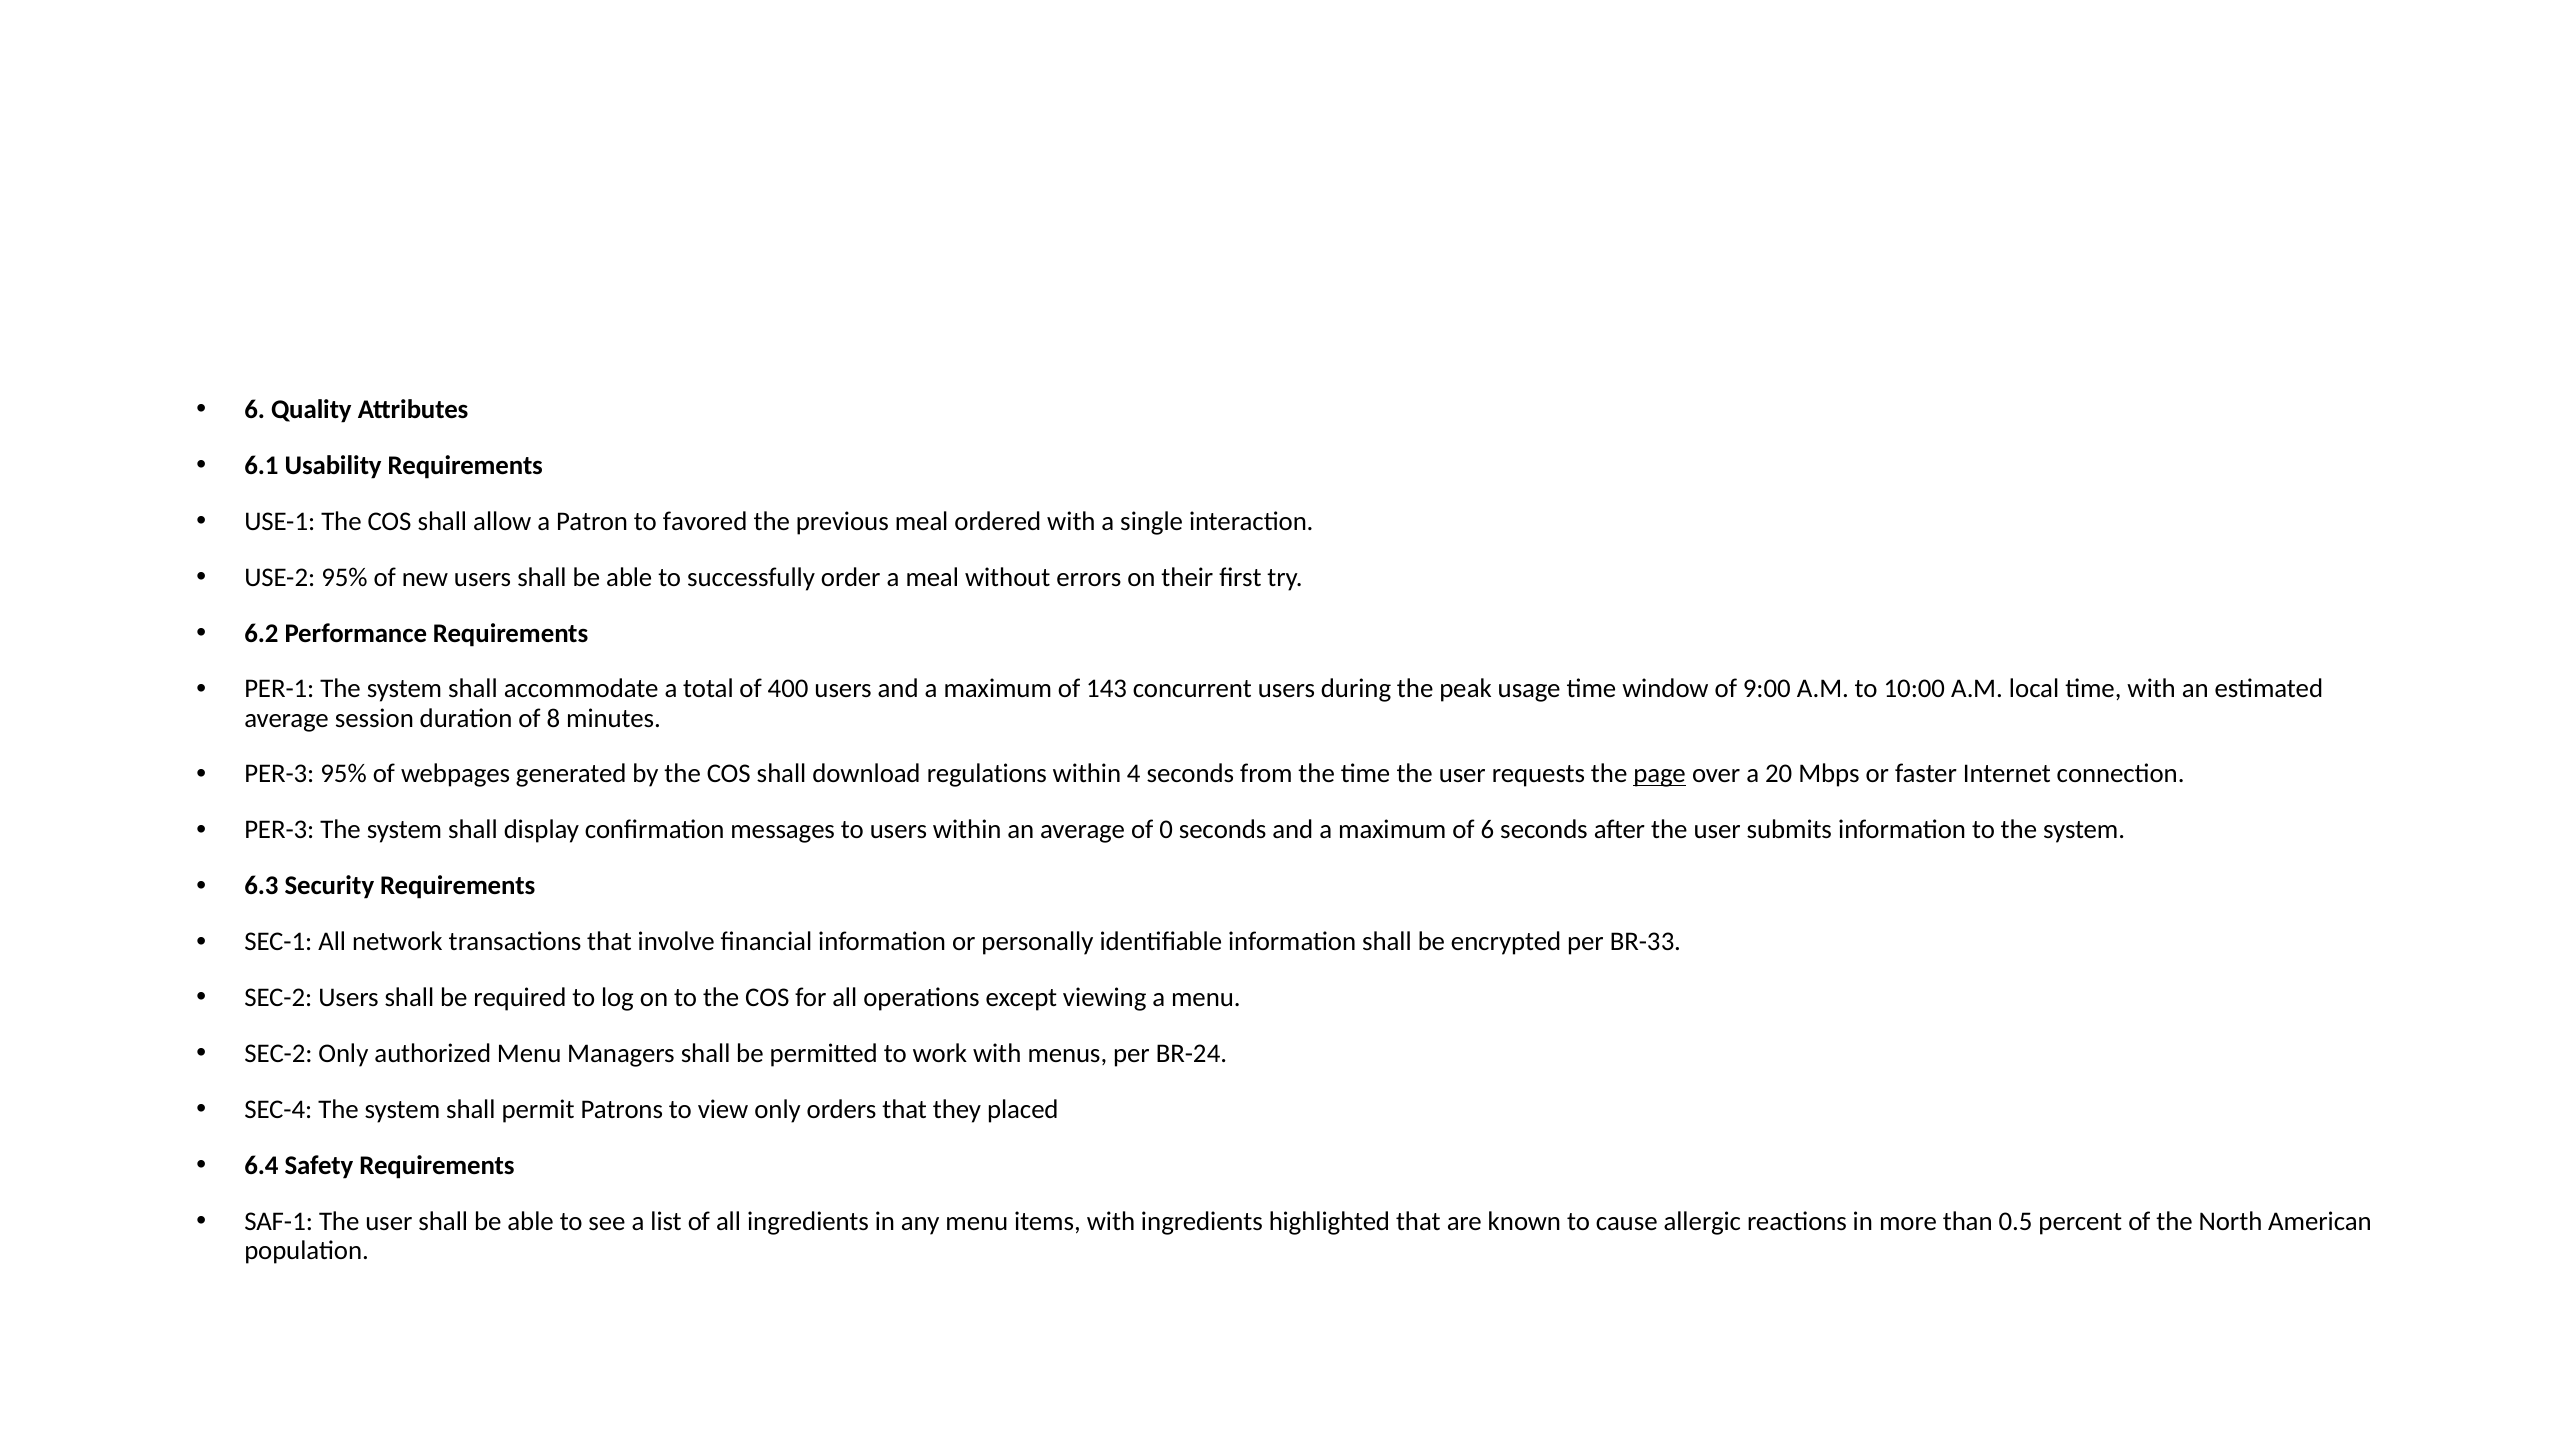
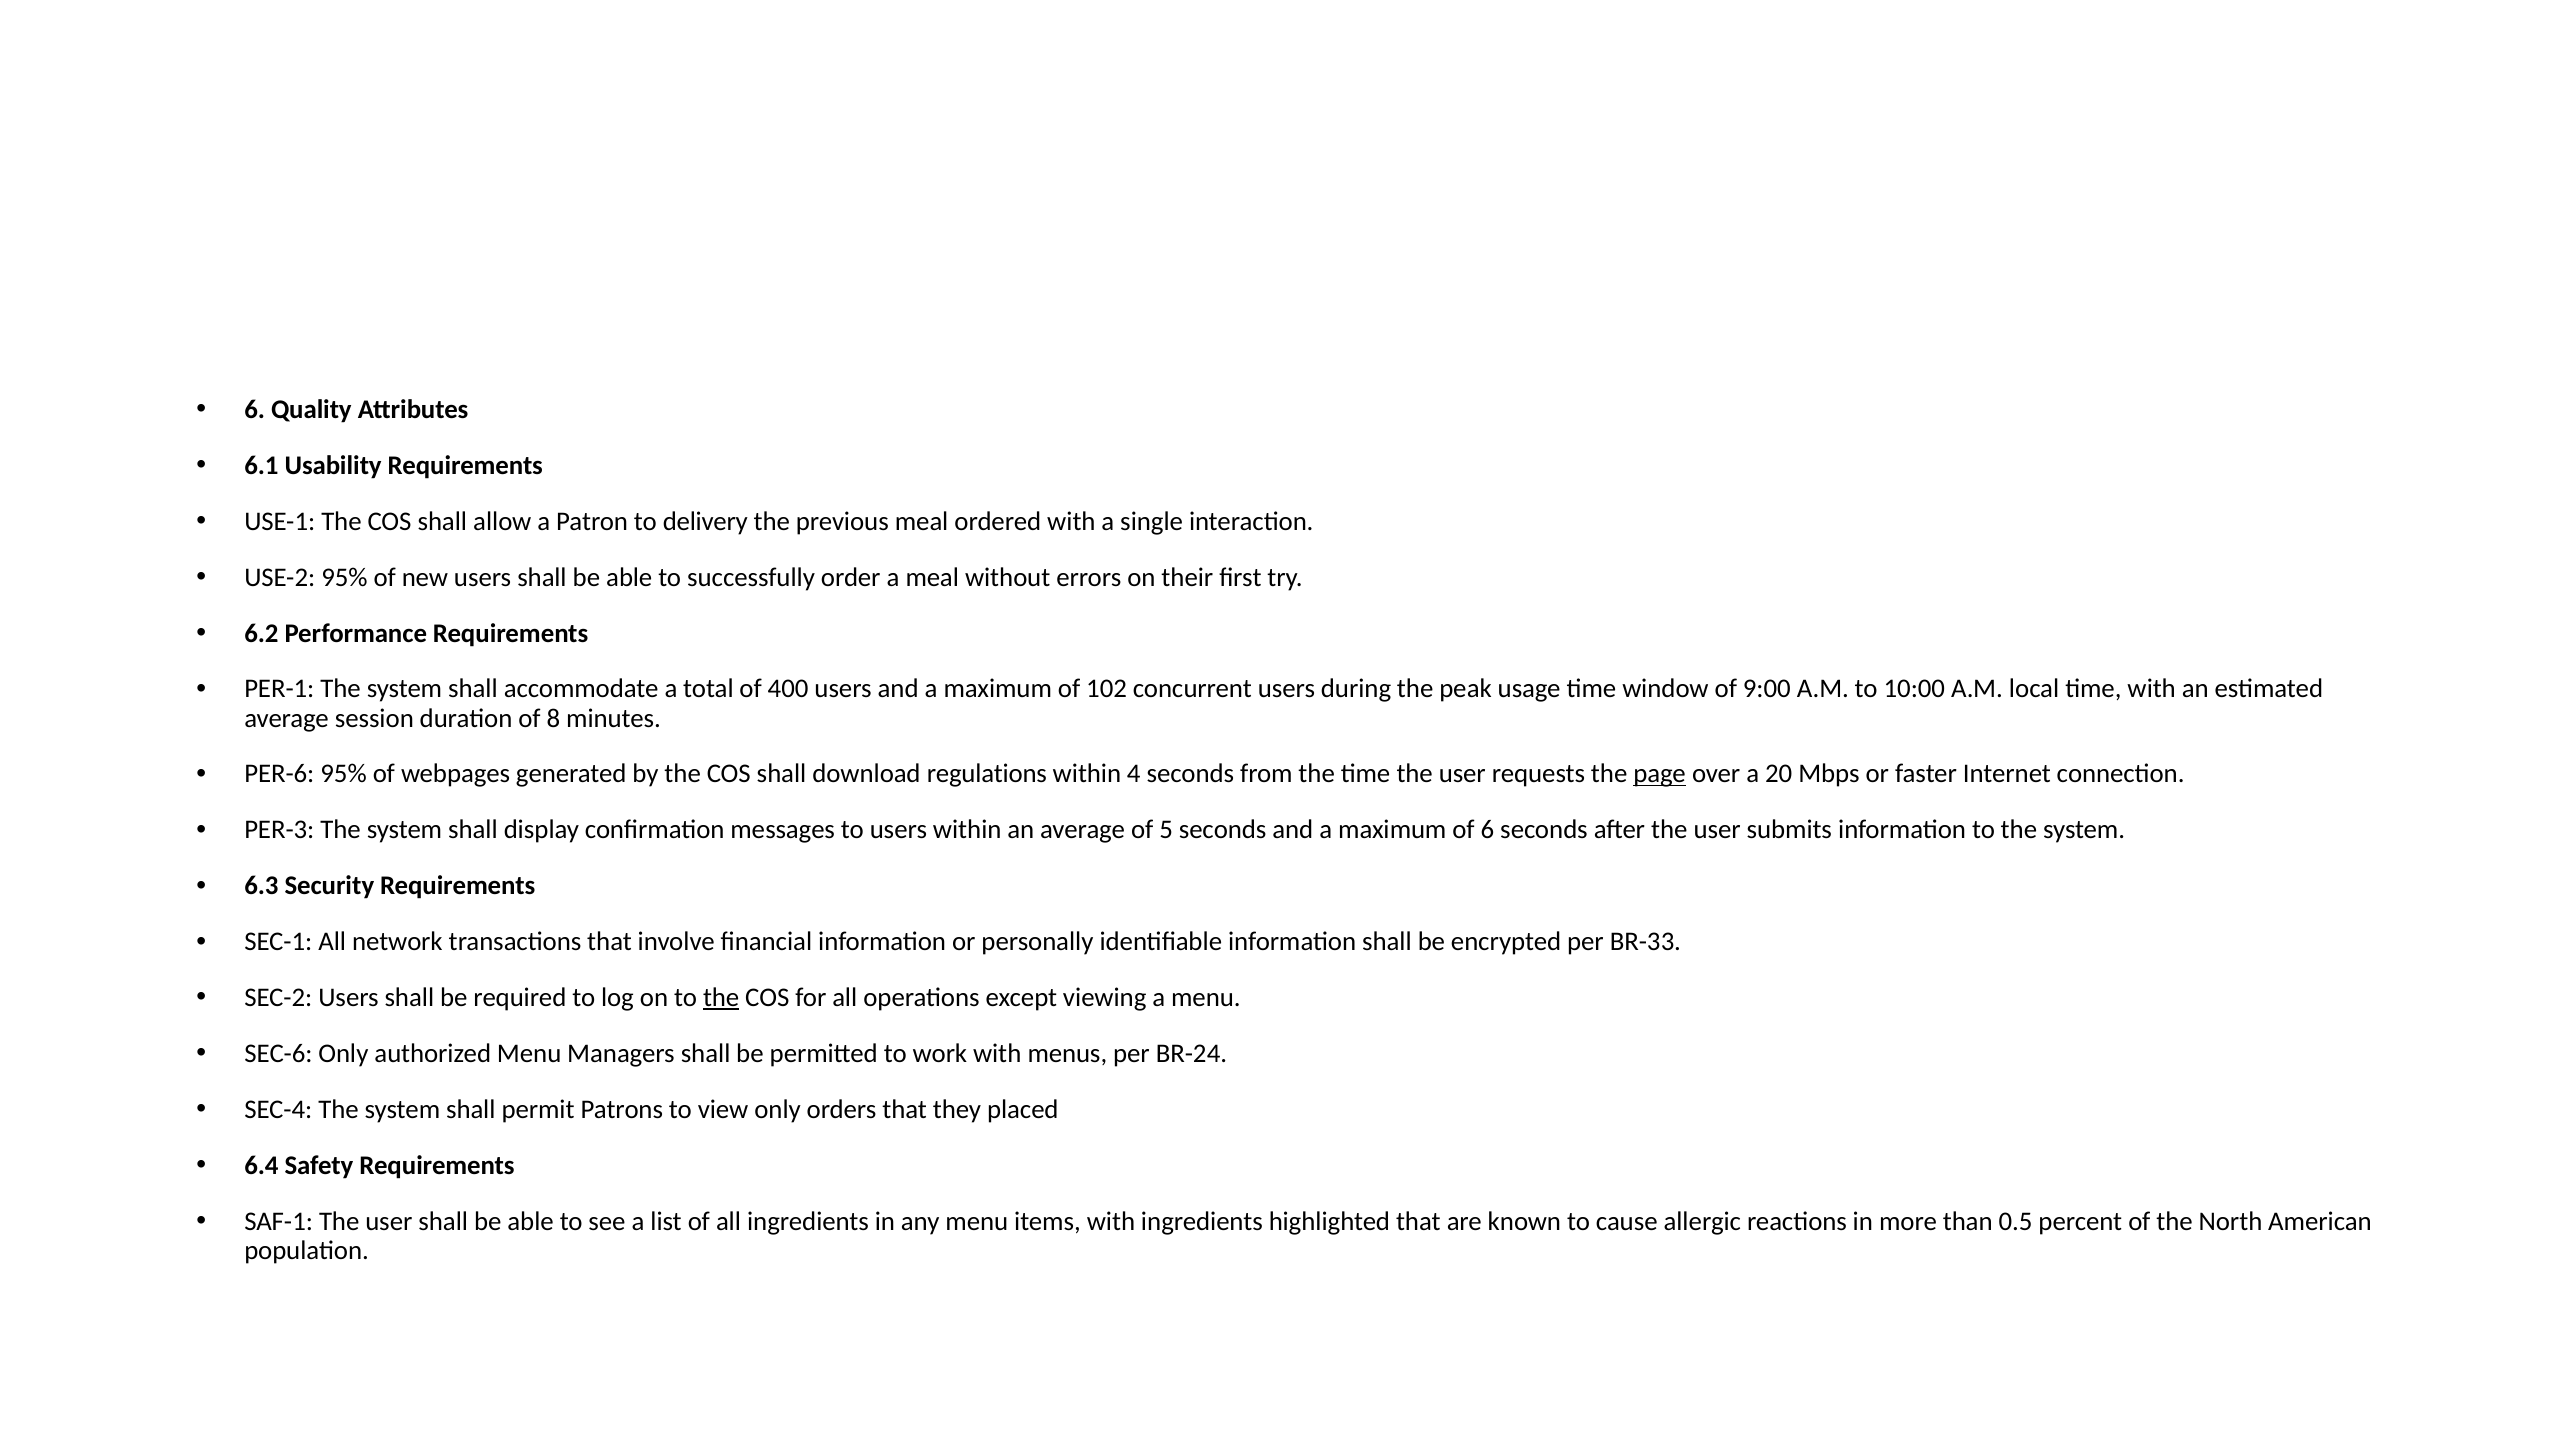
favored: favored -> delivery (705, 521)
143: 143 -> 102 (1107, 689)
PER-3: PER-3 -> PER-6 (279, 774)
0: 0 -> 5 (1166, 830)
the underline: none -> present (721, 998)
SEC-2: SEC-2 -> SEC-6 (278, 1054)
